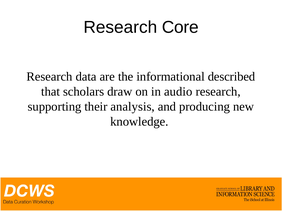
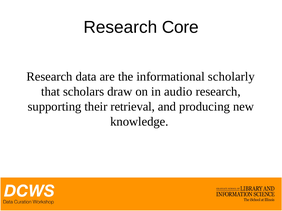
described: described -> scholarly (231, 77)
analysis: analysis -> retrieval (133, 107)
